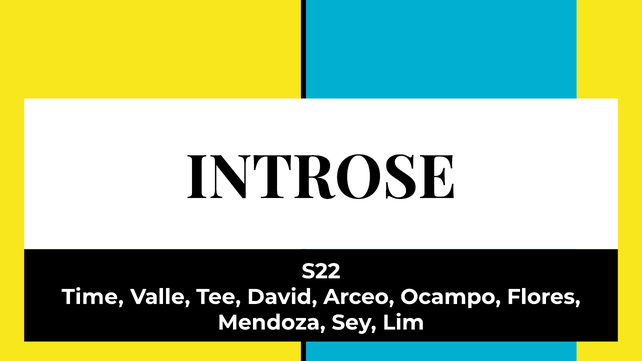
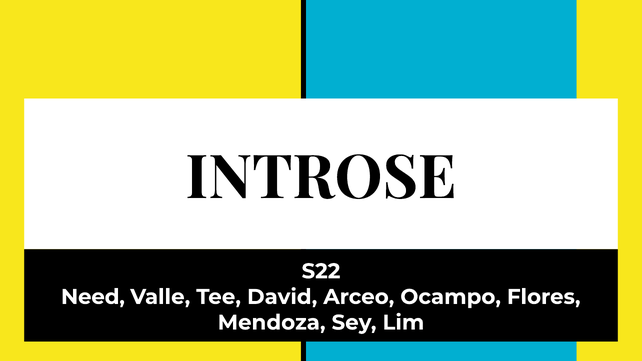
Time: Time -> Need (93, 297)
